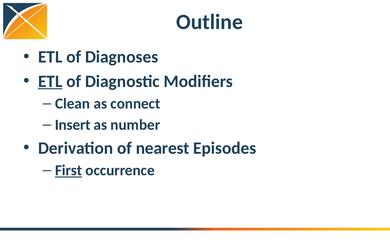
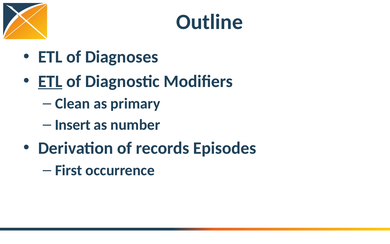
connect: connect -> primary (135, 104)
nearest: nearest -> records (163, 148)
First underline: present -> none (69, 170)
